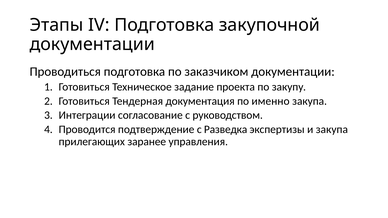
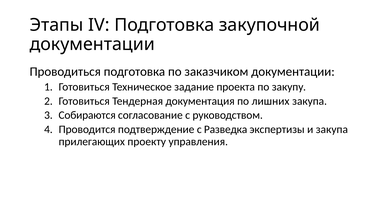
именно: именно -> лишних (271, 101)
Интеграции: Интеграции -> Собираются (87, 115)
заранее: заранее -> проекту (147, 142)
